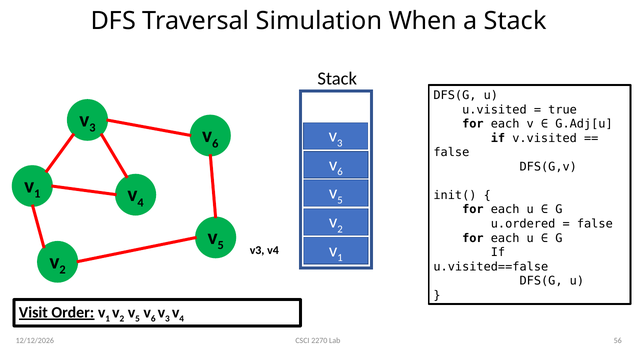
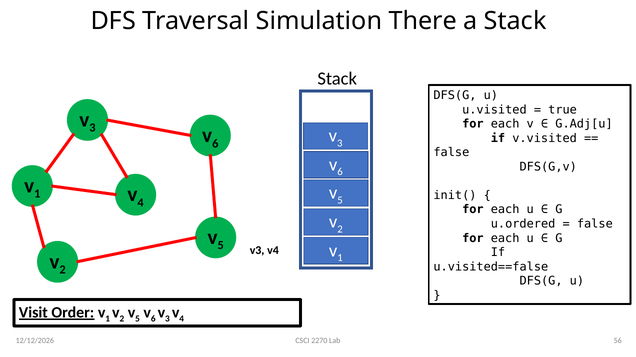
When: When -> There (423, 21)
